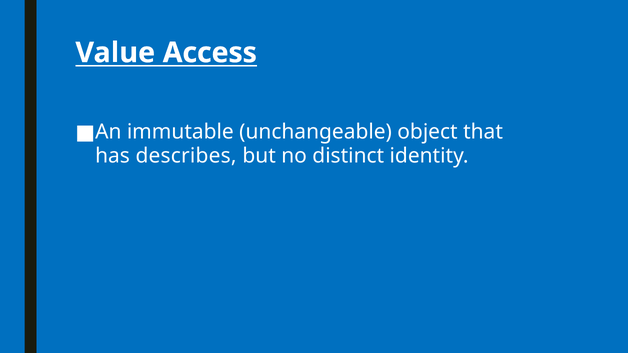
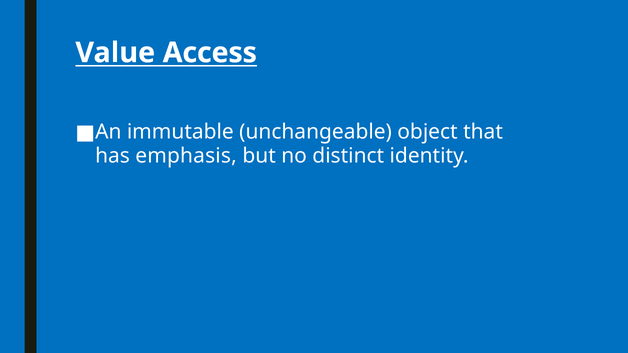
describes: describes -> emphasis (186, 156)
